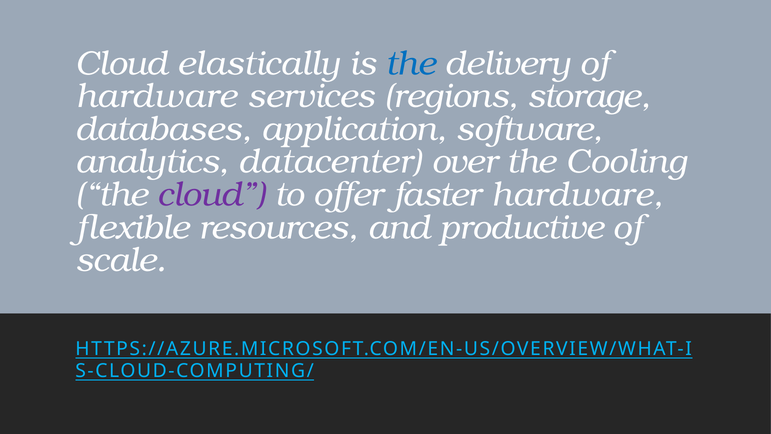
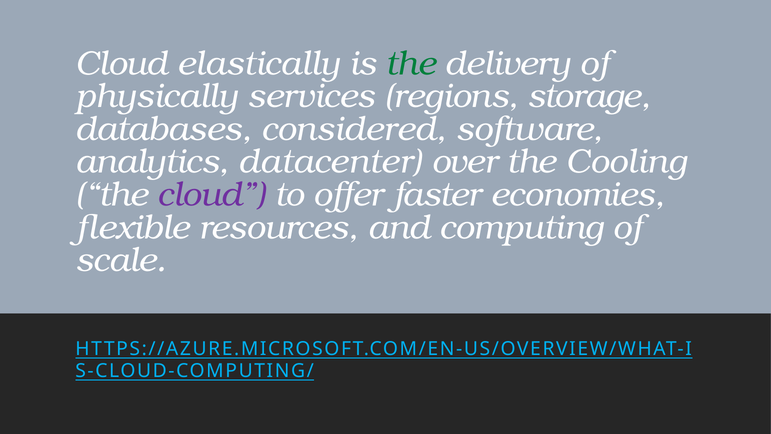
the colour: blue -> green (411, 63)
hardware: hardware -> physically (157, 96)
application: application -> considered (354, 129)
faster hardware: hardware -> economies (578, 194)
productive: productive -> computing (522, 227)
